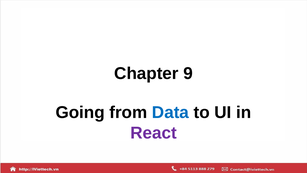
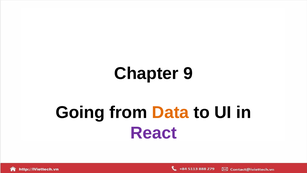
Data colour: blue -> orange (170, 112)
